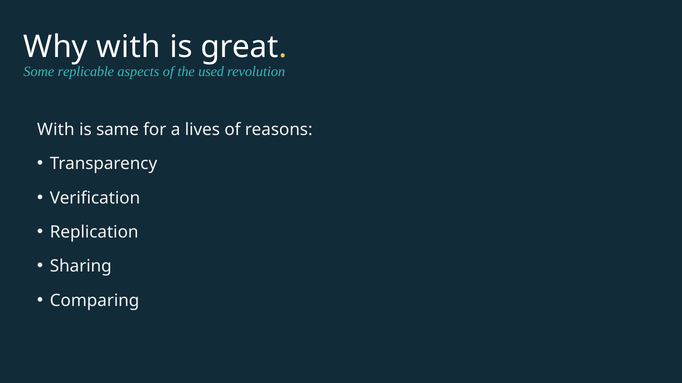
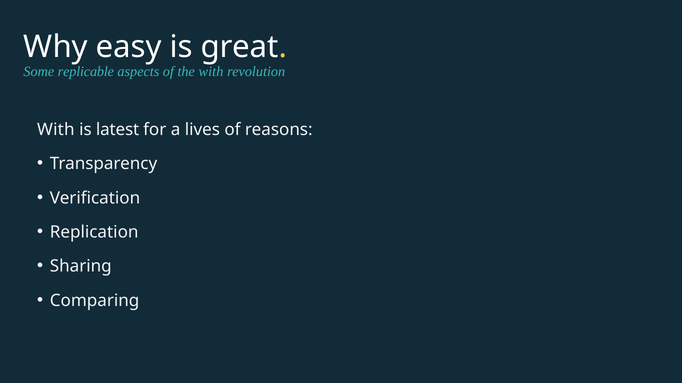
Why with: with -> easy (129, 47)
the used: used -> with (211, 72)
same: same -> latest (118, 130)
